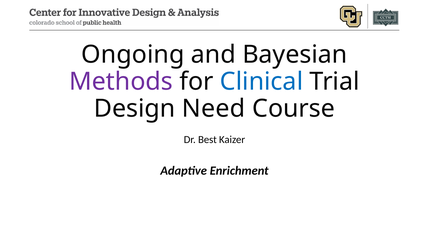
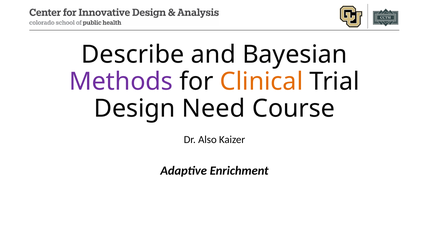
Ongoing: Ongoing -> Describe (133, 55)
Clinical colour: blue -> orange (262, 82)
Best: Best -> Also (207, 140)
